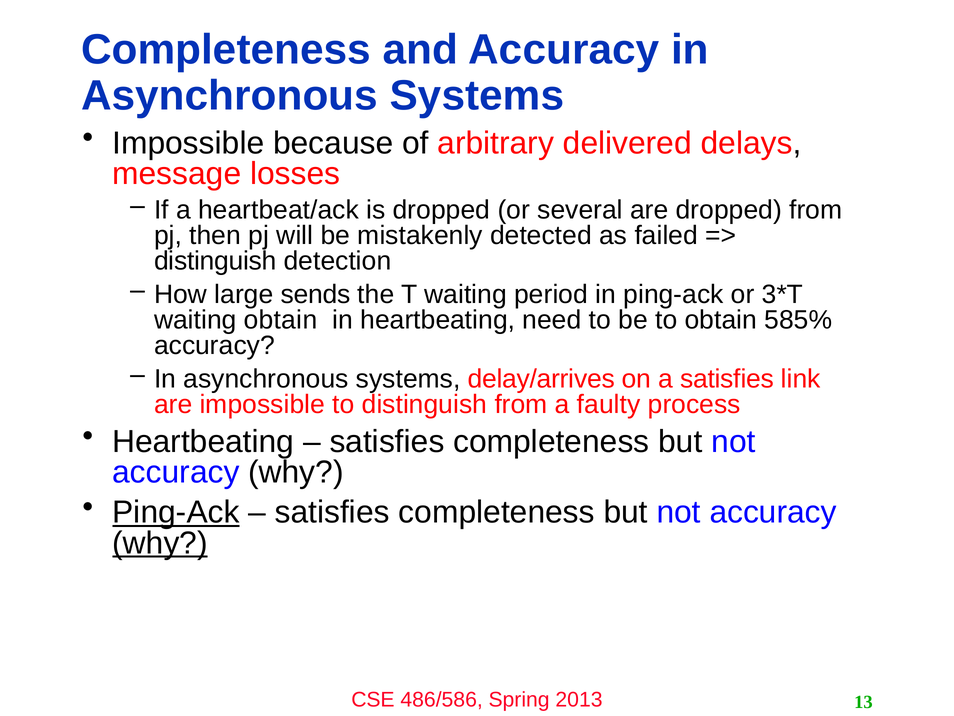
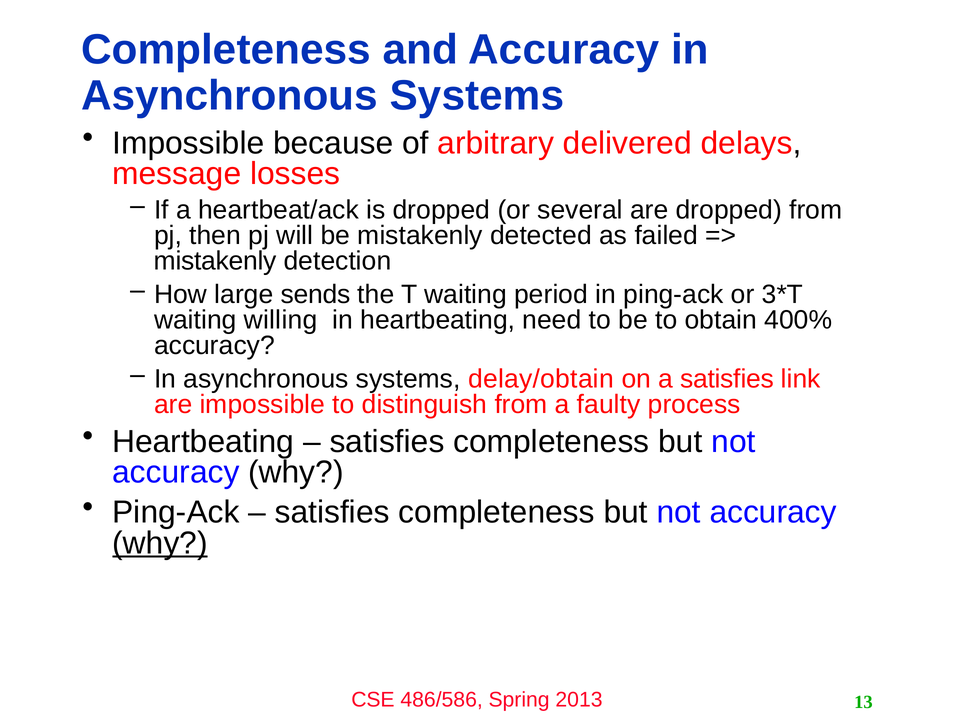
distinguish: distinguish -> mistakenly (215, 261)
waiting obtain: obtain -> willing (281, 320)
585%: 585% -> 400% (798, 320)
delay/arrives: delay/arrives -> delay/obtain (541, 379)
Ping-Ack underline: present -> none (176, 512)
